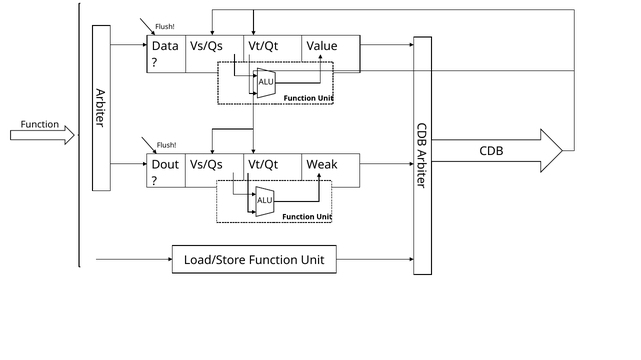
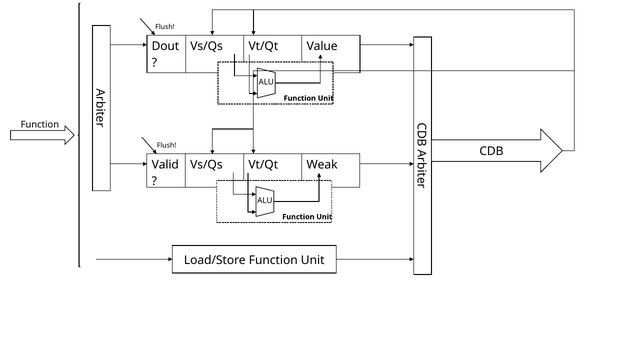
Data: Data -> Dout (165, 46)
Dout: Dout -> Valid (165, 165)
